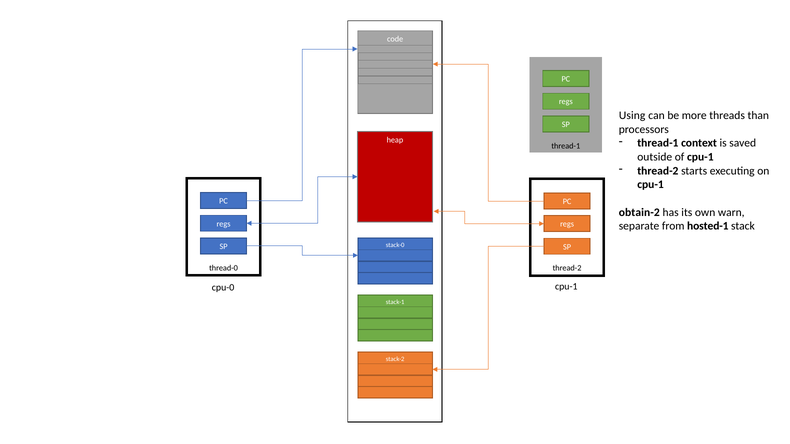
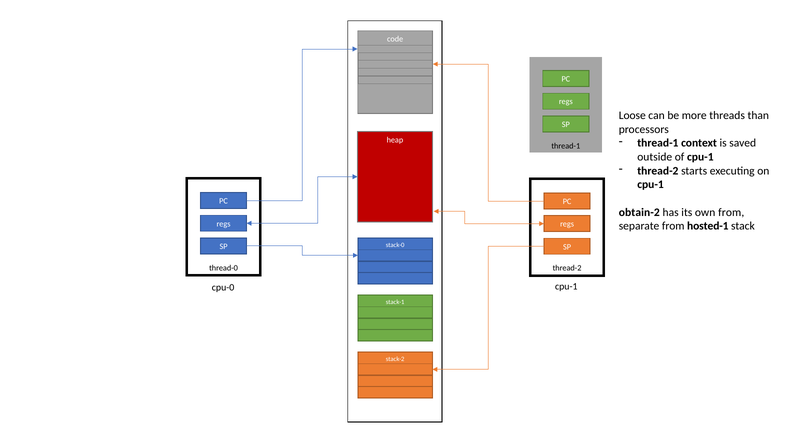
Using: Using -> Loose (632, 116)
own warn: warn -> from (731, 212)
